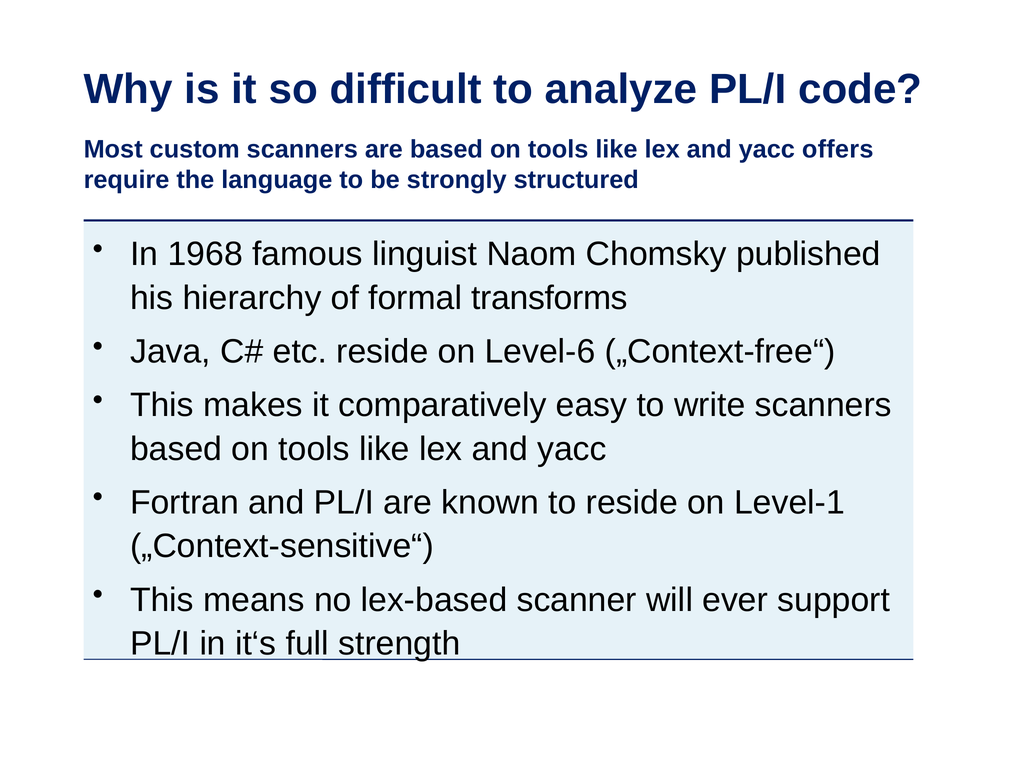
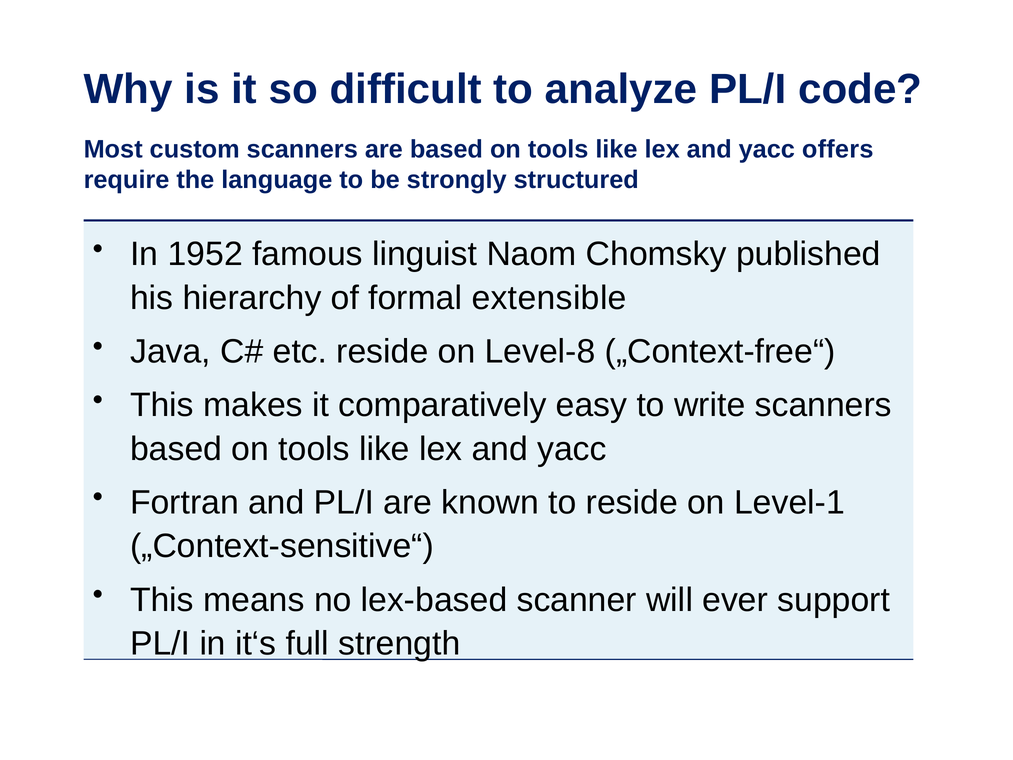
1968: 1968 -> 1952 (205, 254)
transforms: transforms -> extensible (549, 298)
Level-6: Level-6 -> Level-8 (540, 351)
